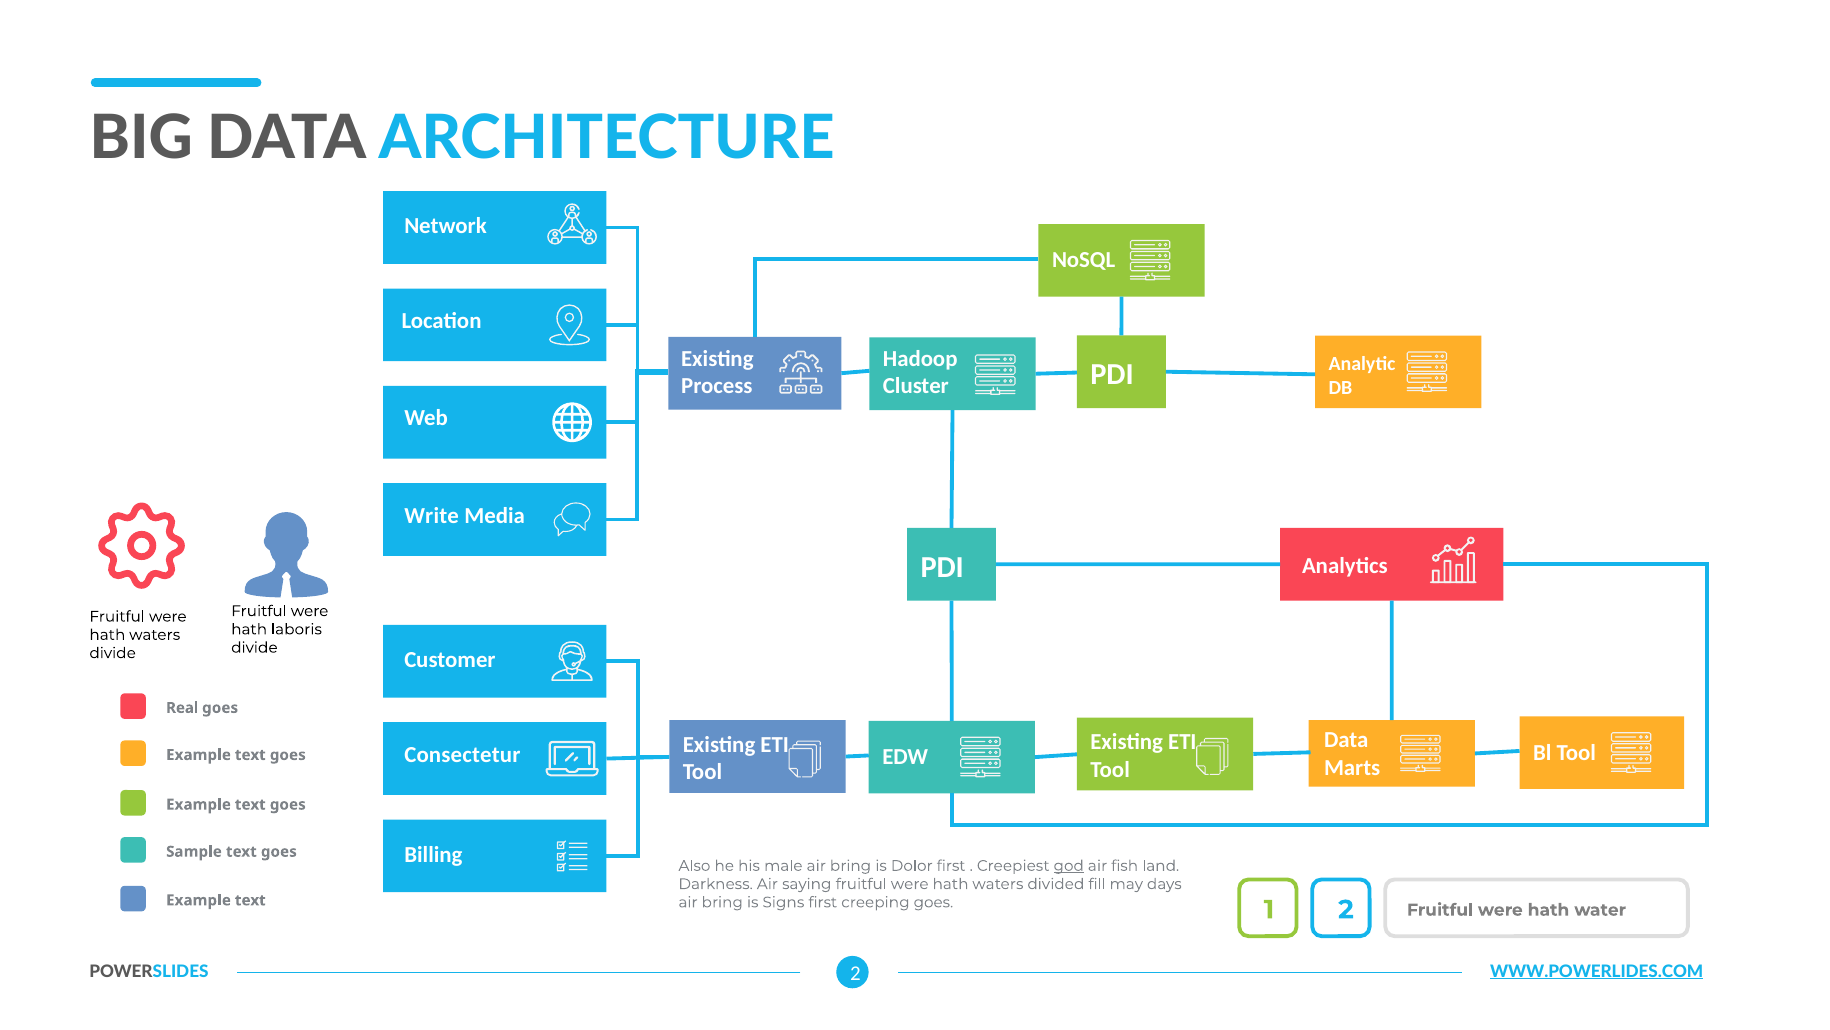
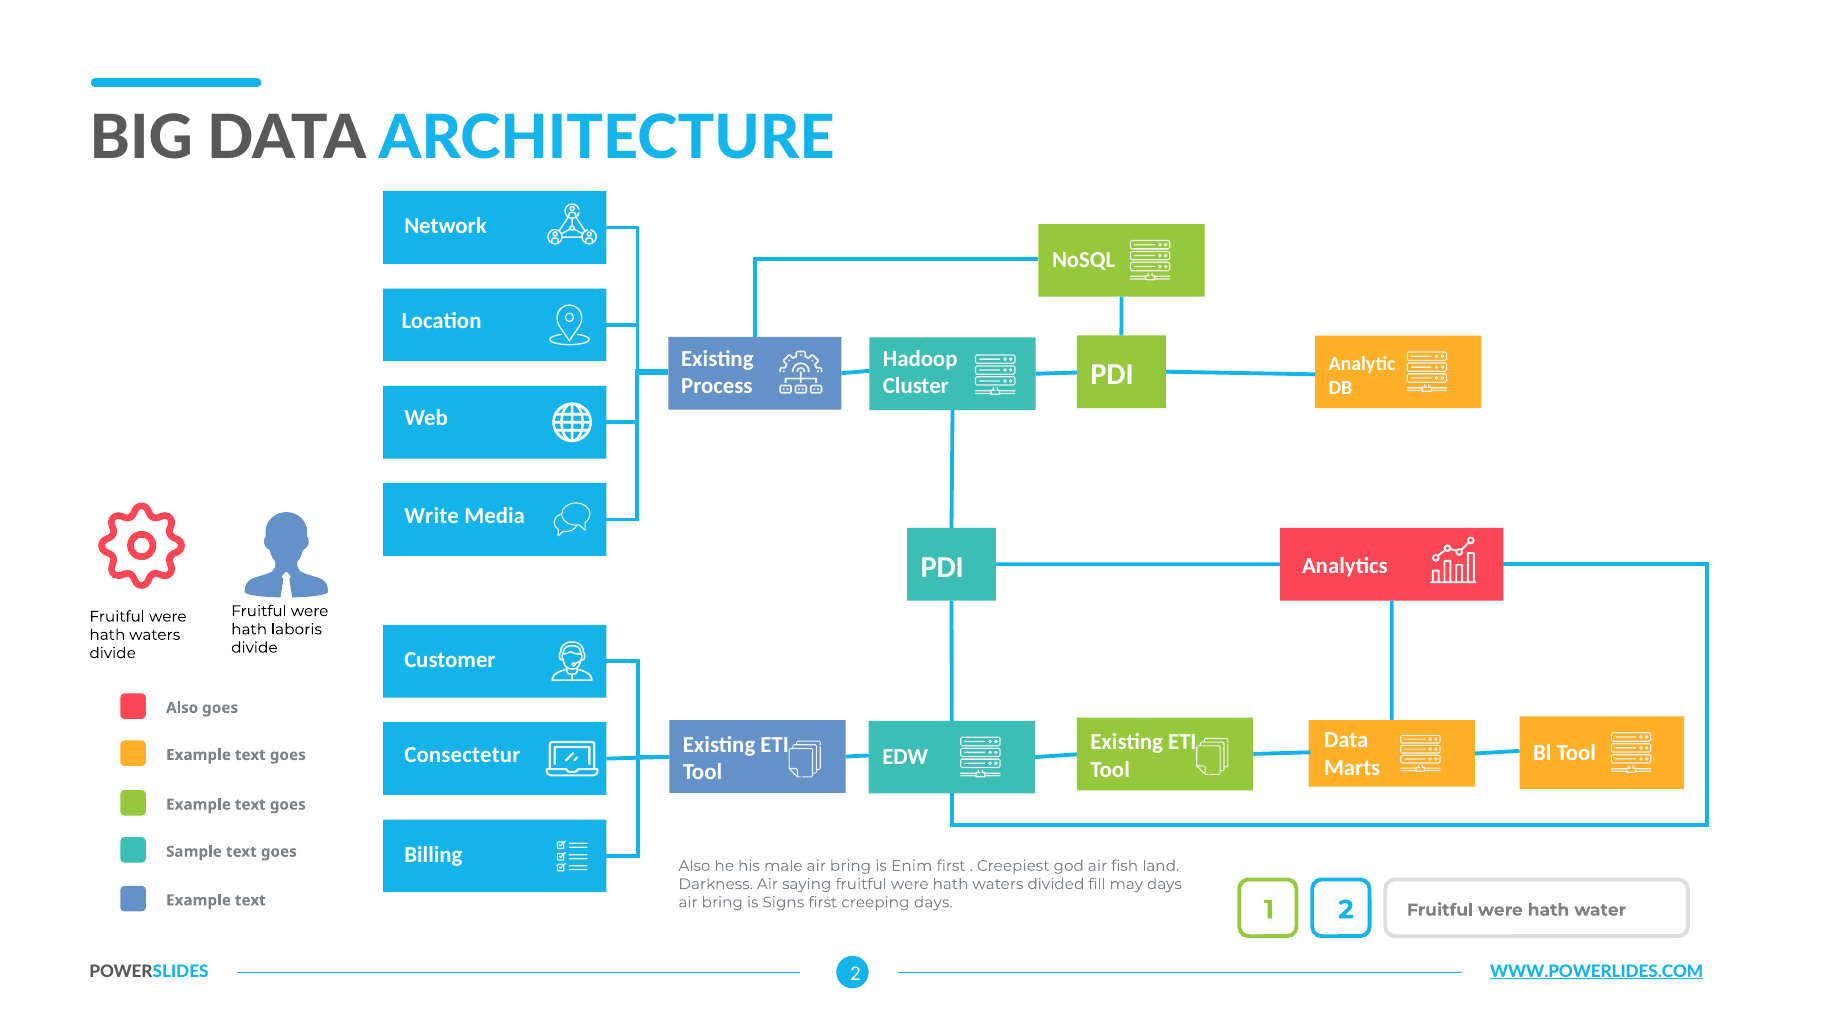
Real: Real -> Also (182, 707)
Dolor: Dolor -> Enim (912, 865)
god underline: present -> none (1069, 865)
creeping goes: goes -> days (933, 902)
